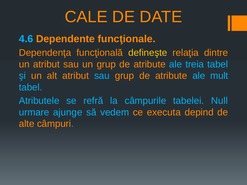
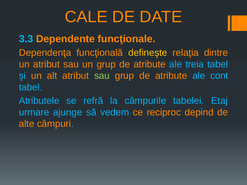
4.6: 4.6 -> 3.3 (26, 39)
sau colour: light blue -> light green (102, 76)
mult: mult -> cont (219, 76)
Null: Null -> Etaj (219, 101)
executa: executa -> reciproc (164, 112)
